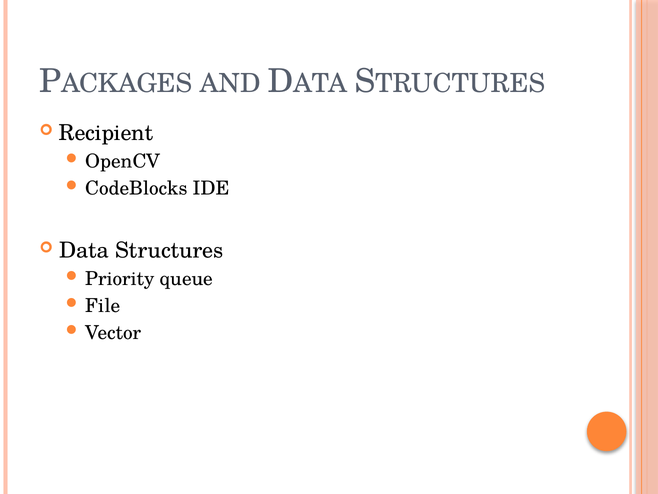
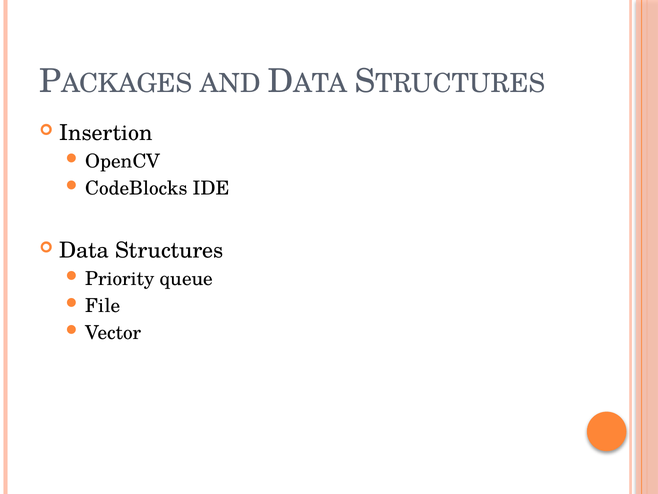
Recipient: Recipient -> Insertion (106, 133)
